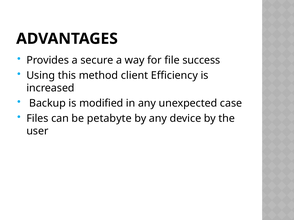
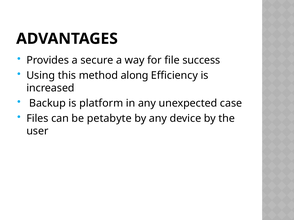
client: client -> along (135, 75)
modified: modified -> platform (101, 103)
